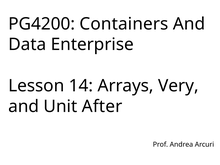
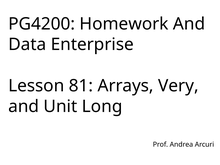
Containers: Containers -> Homework (124, 24)
14: 14 -> 81 (81, 86)
After: After -> Long (102, 106)
